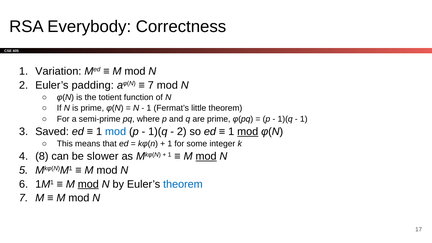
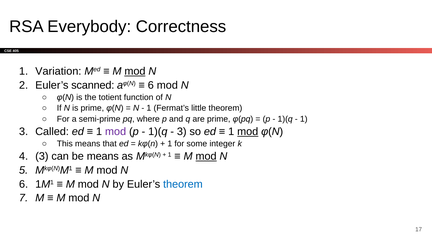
mod underline: none -> present (135, 71)
padding: padding -> scanned (93, 85)
7: 7 -> 6 (151, 85)
Saved: Saved -> Called (52, 132)
mod colour: blue -> purple (116, 132)
2: 2 -> 3 (182, 132)
8: 8 -> 3 (42, 156)
be slower: slower -> means (103, 156)
mod underline: present -> none (88, 184)
